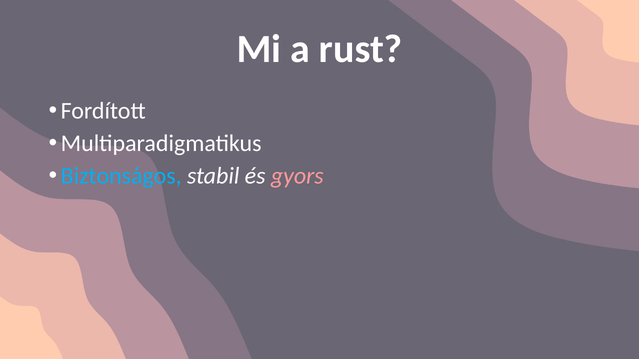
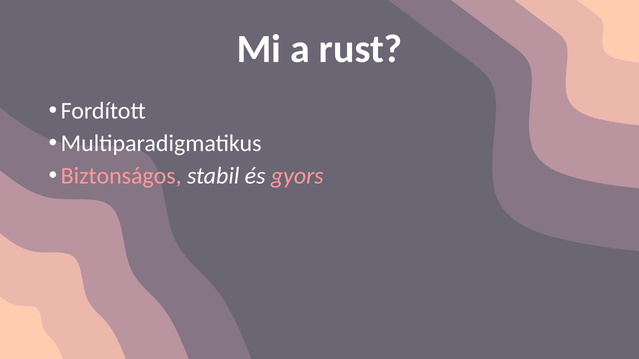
Biztonságos colour: light blue -> pink (121, 176)
